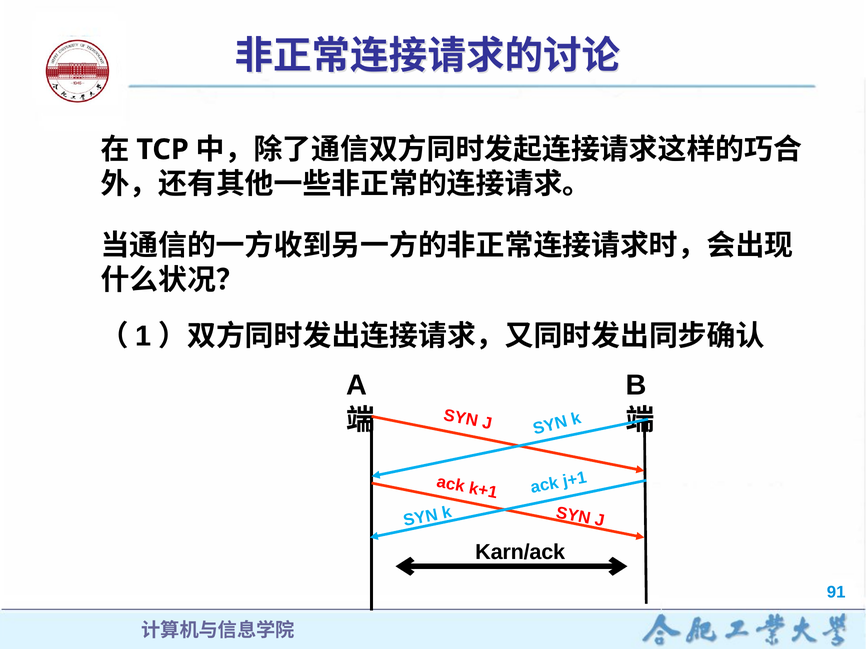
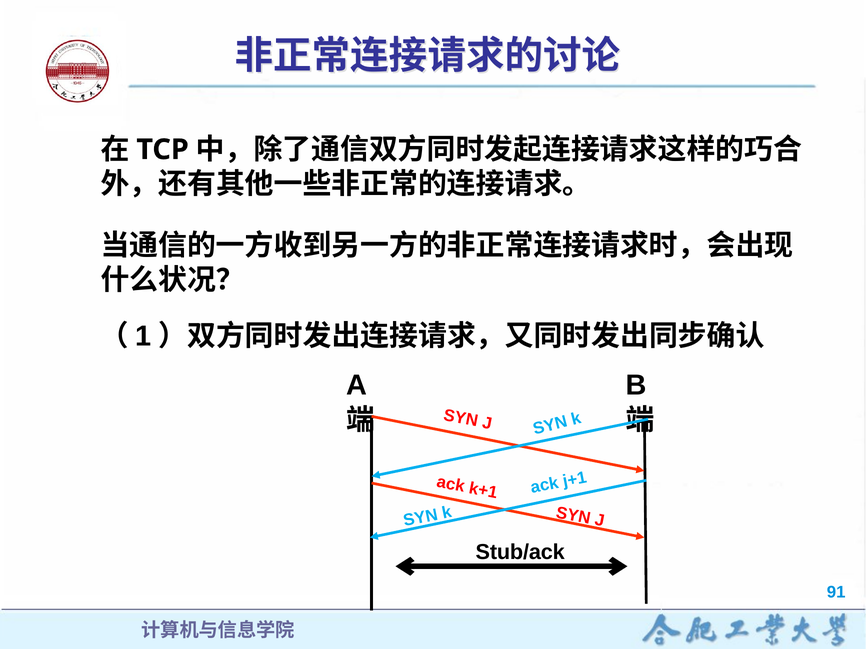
Karn/ack: Karn/ack -> Stub/ack (520, 553)
